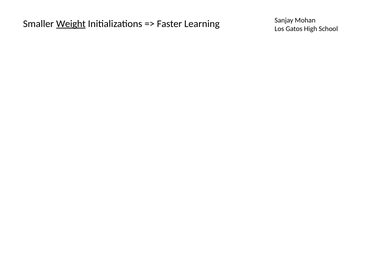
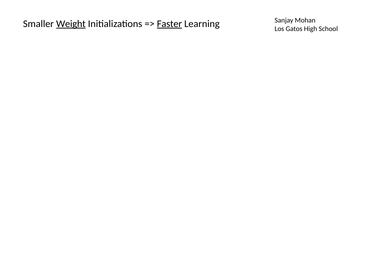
Faster underline: none -> present (169, 24)
